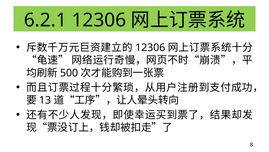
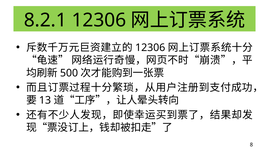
6.2.1: 6.2.1 -> 8.2.1 (45, 20)
